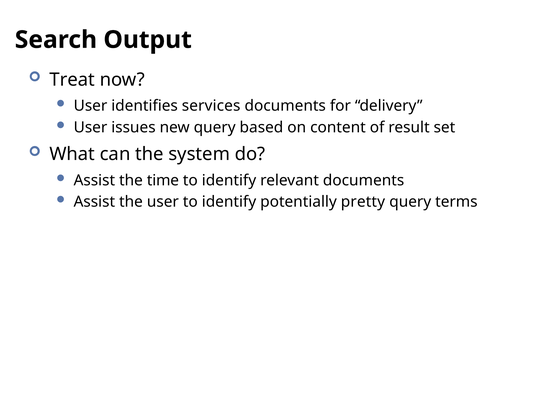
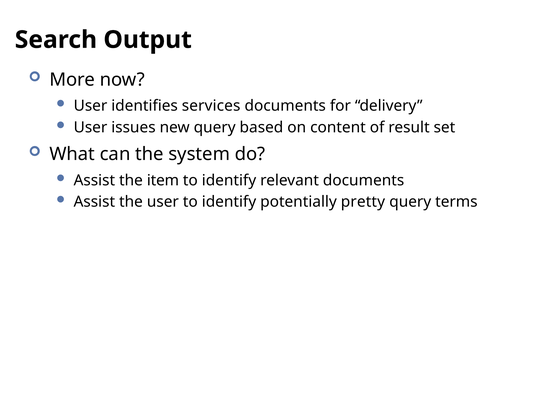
Treat: Treat -> More (72, 80)
time: time -> item (163, 181)
